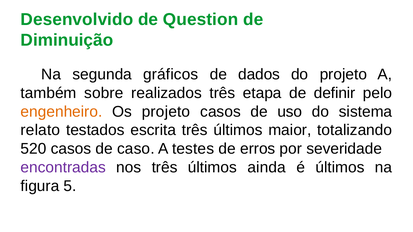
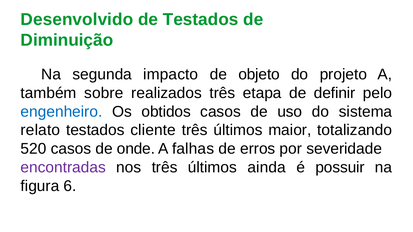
de Question: Question -> Testados (201, 20)
gráficos: gráficos -> impacto (171, 75)
dados: dados -> objeto (259, 75)
engenheiro colour: orange -> blue (62, 112)
Os projeto: projeto -> obtidos (166, 112)
escrita: escrita -> cliente (153, 130)
caso: caso -> onde (136, 149)
testes: testes -> falhas (193, 149)
é últimos: últimos -> possuir (340, 168)
5: 5 -> 6 (70, 186)
